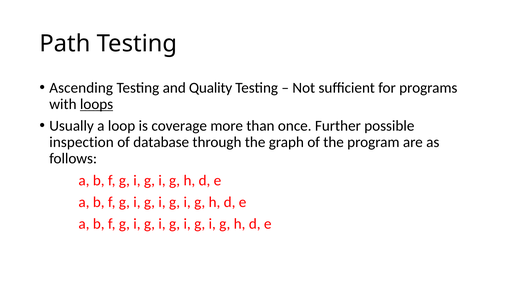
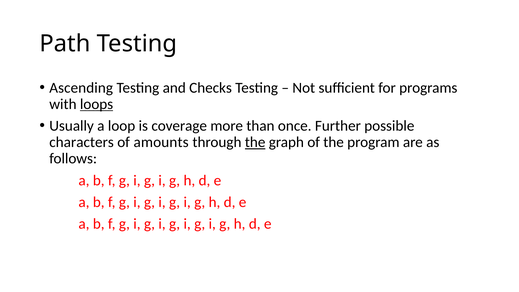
Quality: Quality -> Checks (211, 88)
inspection: inspection -> characters (82, 142)
database: database -> amounts (161, 142)
the underline: none -> present (255, 142)
